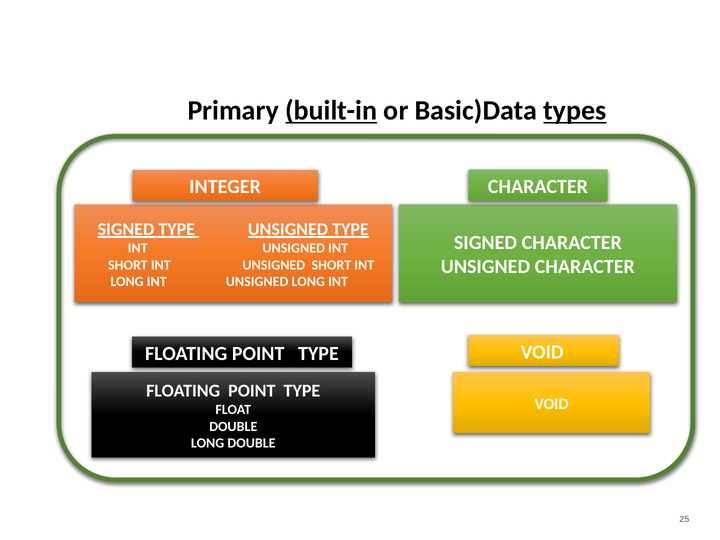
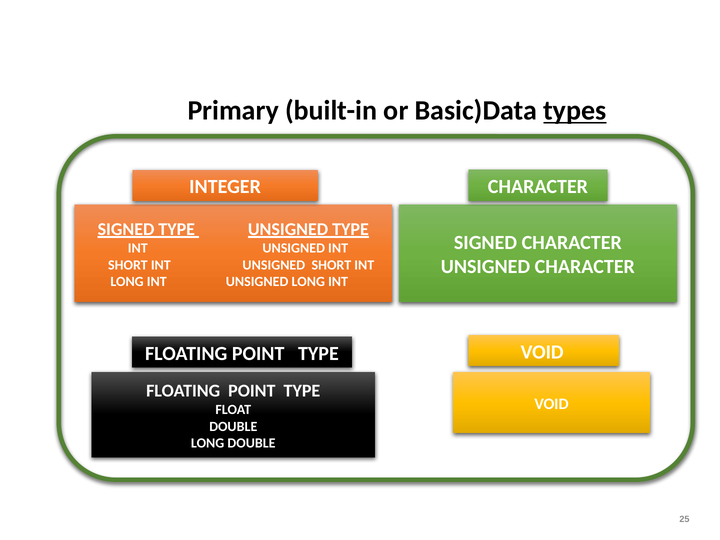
built-in underline: present -> none (331, 111)
